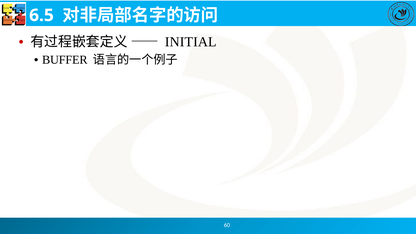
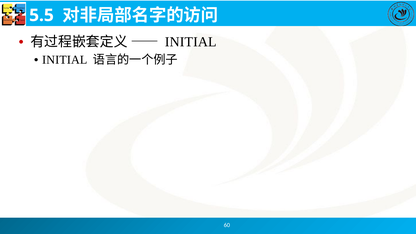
6.5: 6.5 -> 5.5 (41, 15)
BUFFER: BUFFER -> INITIAL (65, 60)
